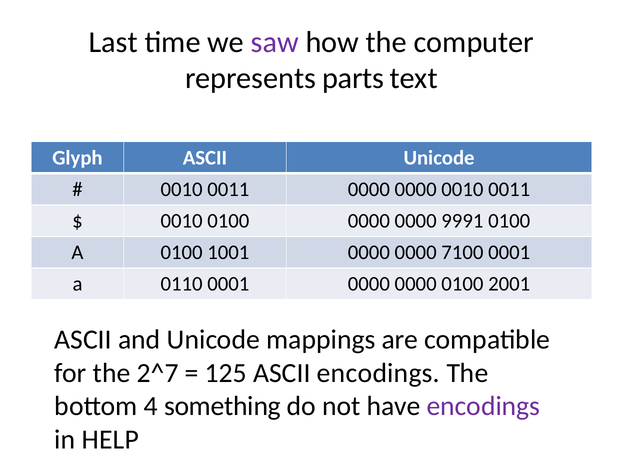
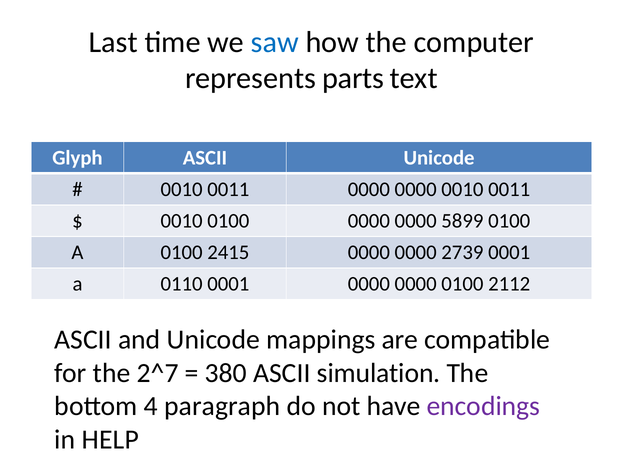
saw colour: purple -> blue (275, 42)
9991: 9991 -> 5899 (462, 221)
1001: 1001 -> 2415 (228, 253)
7100: 7100 -> 2739 (462, 253)
2001: 2001 -> 2112 (509, 284)
125: 125 -> 380 (226, 373)
ASCII encodings: encodings -> simulation (379, 373)
something: something -> paragraph (222, 406)
